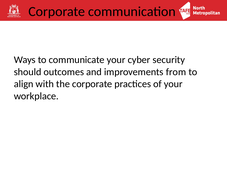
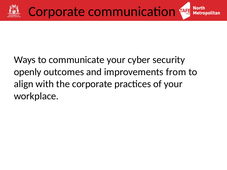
should: should -> openly (28, 72)
